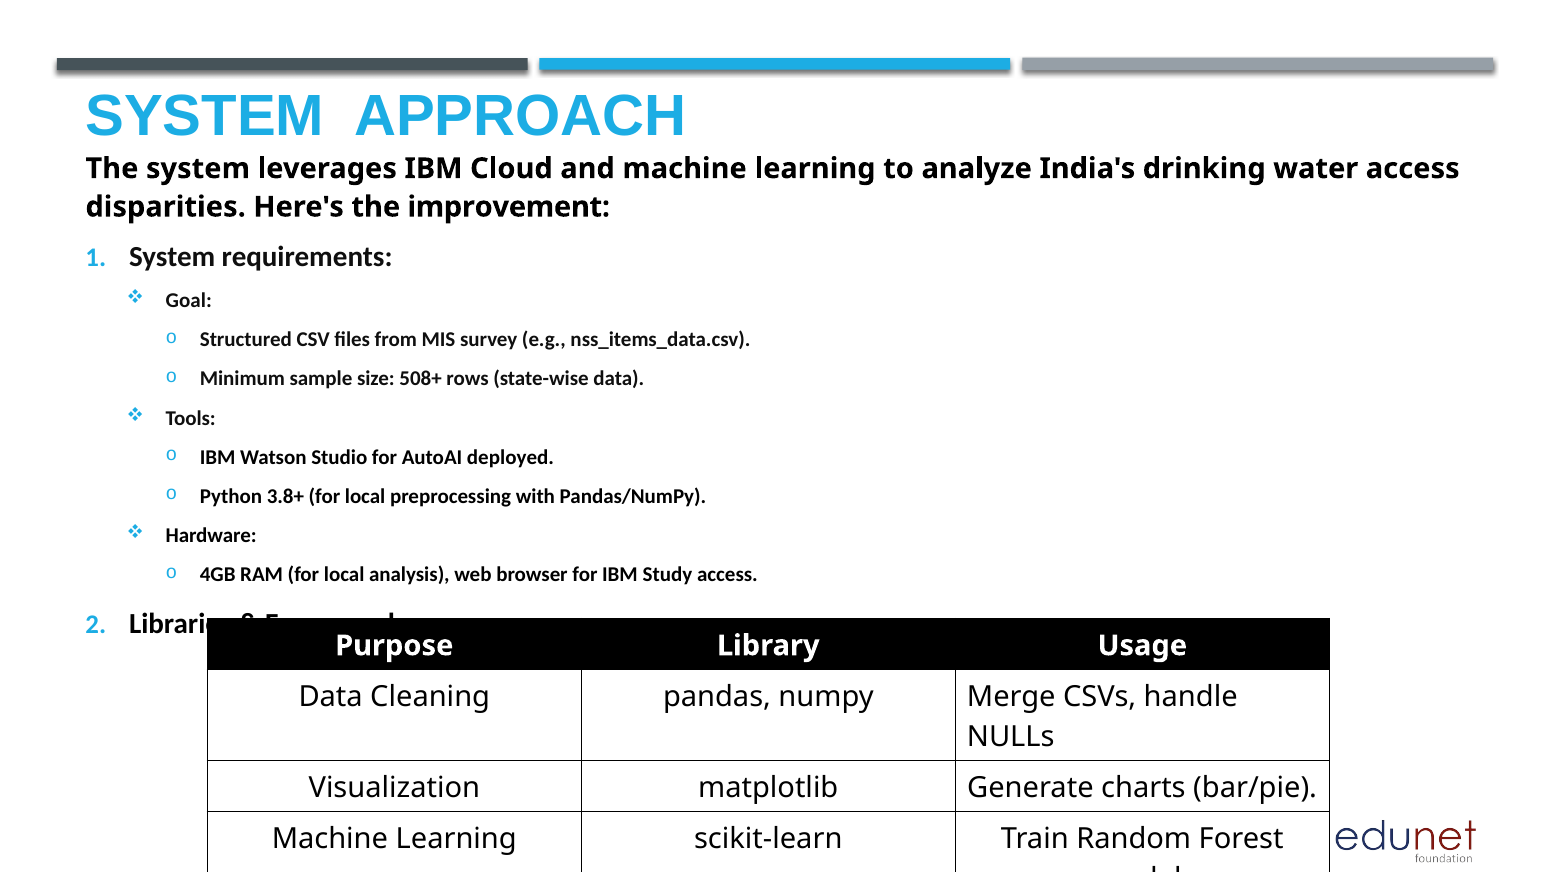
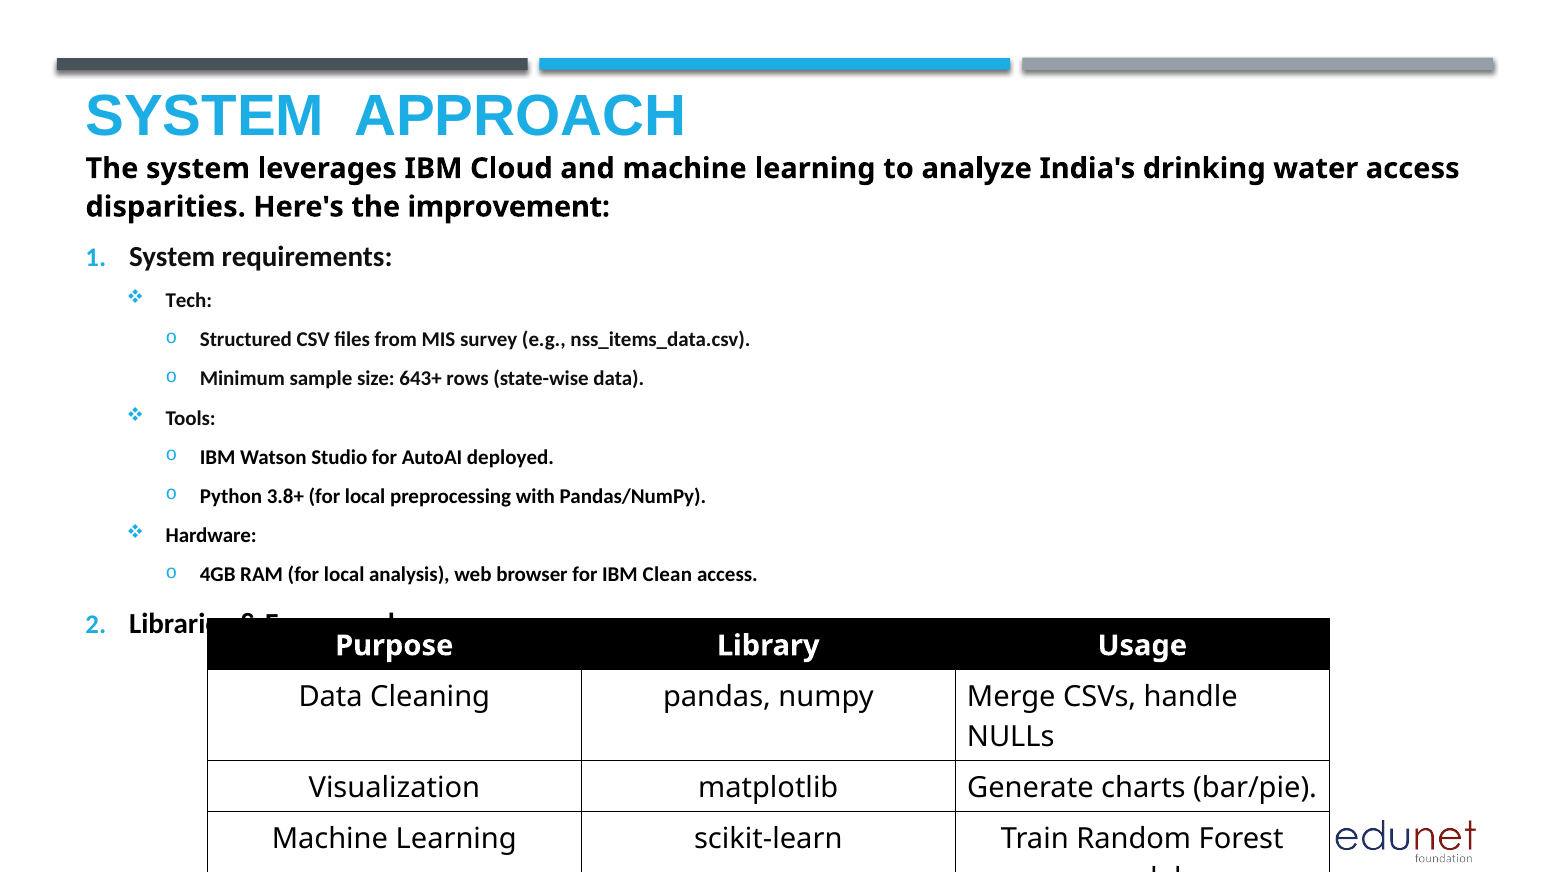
Goal: Goal -> Tech (189, 301)
508+: 508+ -> 643+ (421, 379)
Study: Study -> Clean (667, 575)
